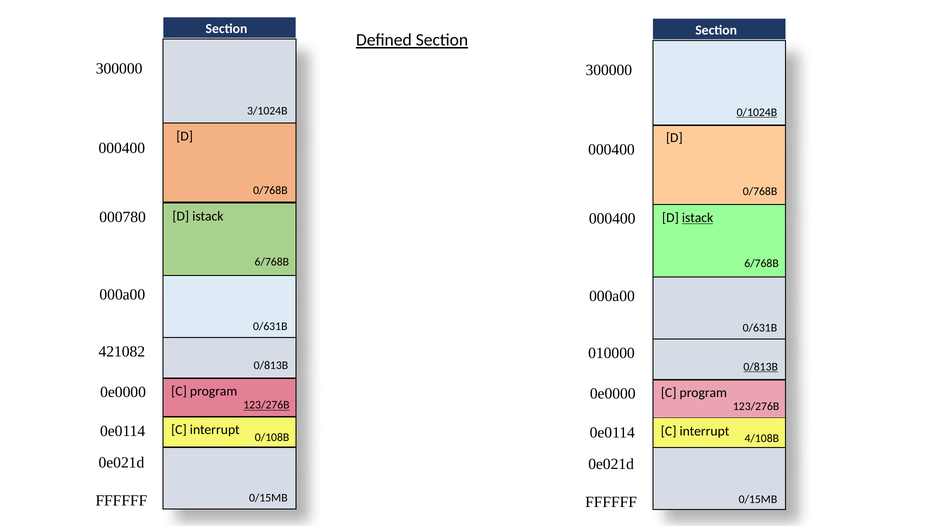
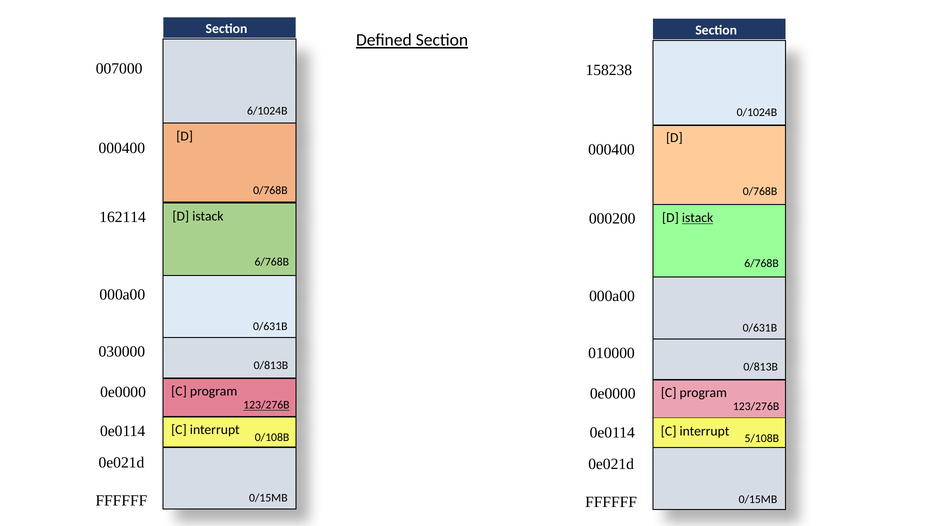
300000: 300000 -> 007000 (119, 69)
300000: 300000 -> 158238 (609, 70)
3/1024B: 3/1024B -> 6/1024B (267, 111)
0/1024B underline: present -> none (757, 112)
000780: 000780 -> 162114 (123, 217)
000400: 000400 -> 000200 (612, 219)
421082: 421082 -> 030000 (122, 352)
0/813B underline: present -> none (761, 367)
4/108B: 4/108B -> 5/108B (762, 439)
